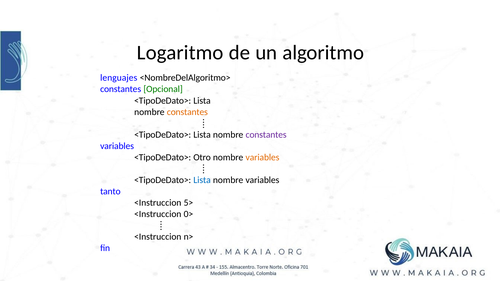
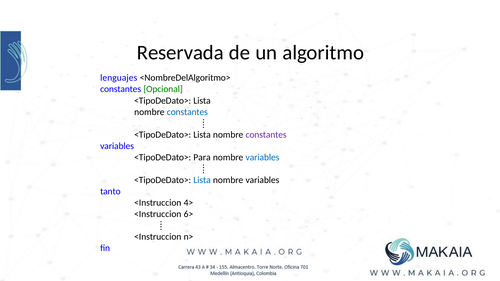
Logaritmo: Logaritmo -> Reservada (180, 53)
constantes colour: orange -> blue (187, 112)
Otro: Otro -> Para (202, 157)
variables colour: orange -> blue (262, 157)
5>: 5> -> 4> (188, 203)
0>: 0> -> 6> (188, 214)
